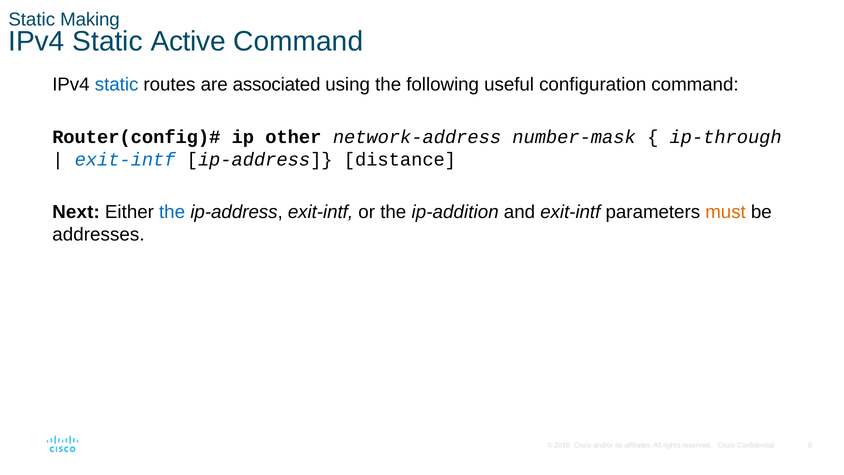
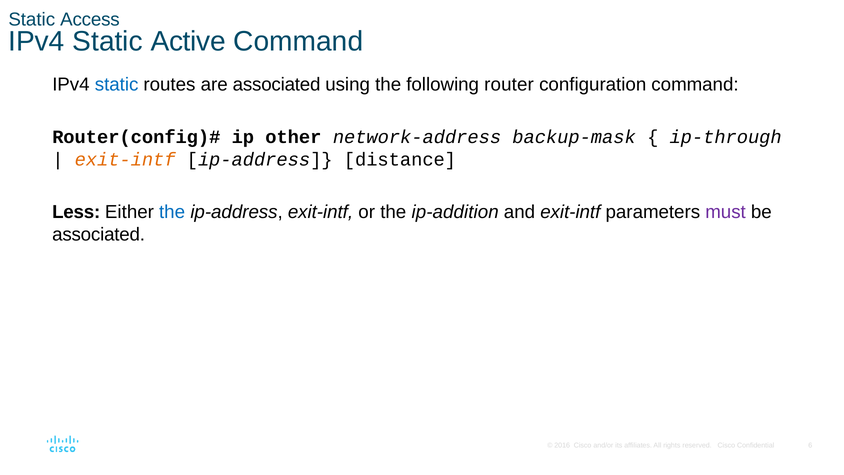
Making: Making -> Access (90, 19)
useful: useful -> router (509, 84)
number-mask: number-mask -> backup-mask (574, 137)
exit-intf colour: blue -> orange (125, 159)
Next: Next -> Less (76, 212)
must colour: orange -> purple (726, 212)
addresses: addresses -> associated (99, 234)
